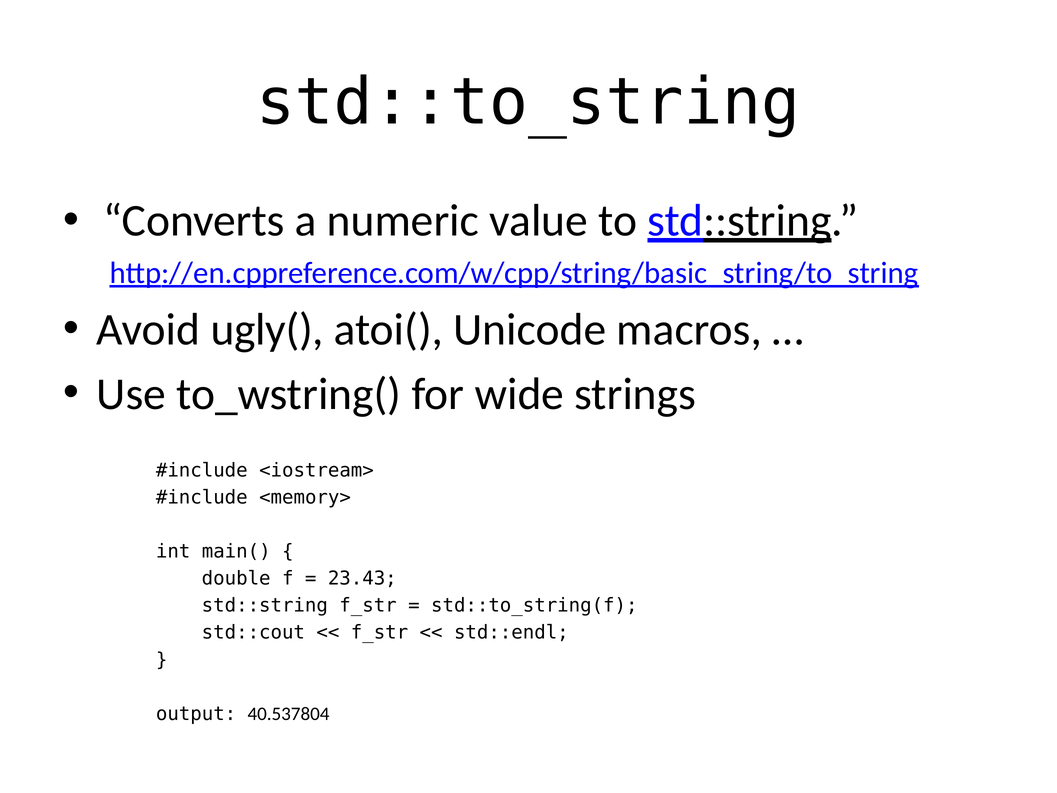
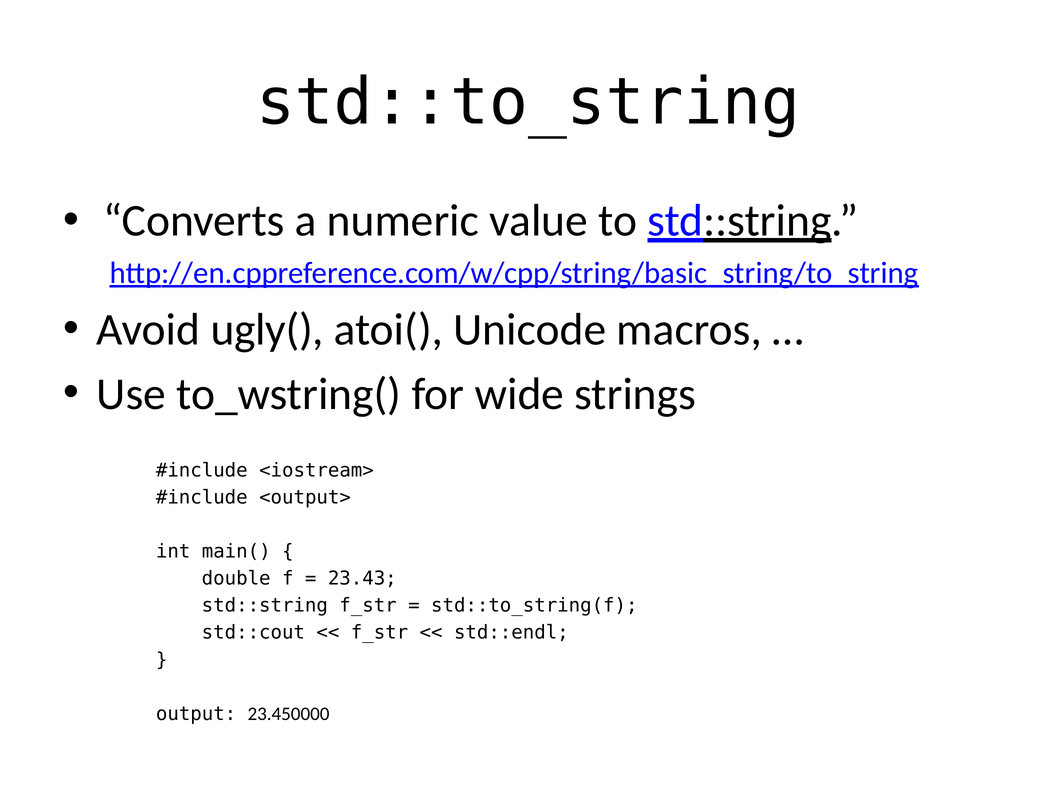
<memory>: <memory> -> <output> (305, 497)
40.537804: 40.537804 -> 23.450000 (288, 714)
